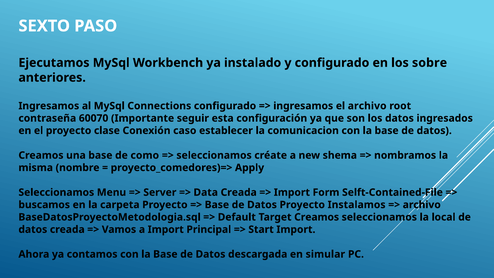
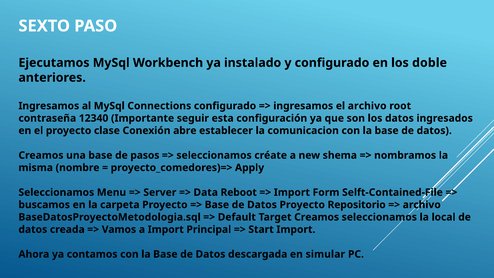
sobre: sobre -> doble (430, 63)
60070: 60070 -> 12340 (94, 118)
caso: caso -> abre (185, 131)
como: como -> pasos (145, 155)
Data Creada: Creada -> Reboot (239, 192)
Instalamos: Instalamos -> Repositorio (357, 205)
